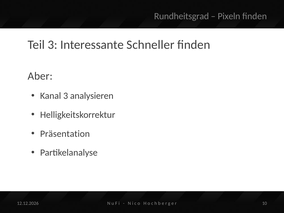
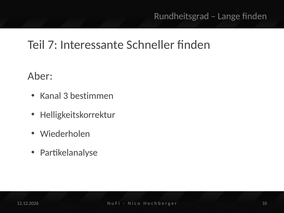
Pixeln: Pixeln -> Lange (229, 16)
Teil 3: 3 -> 7 (53, 45)
analysieren: analysieren -> bestimmen (92, 96)
Präsentation: Präsentation -> Wiederholen (65, 134)
